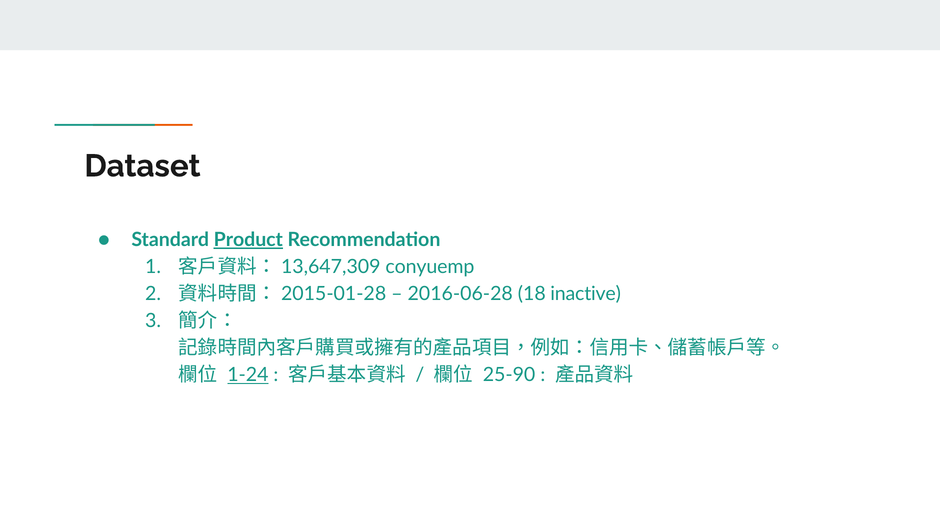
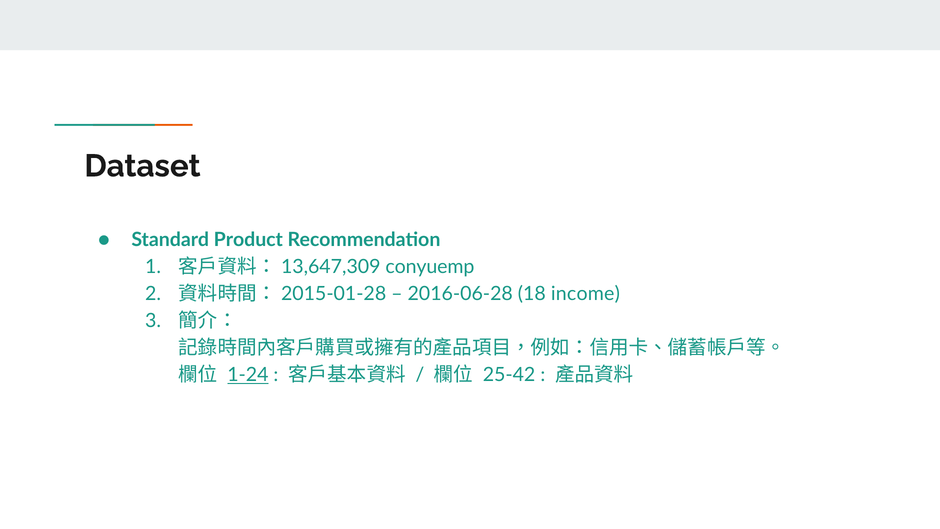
Product underline: present -> none (248, 240)
inactive: inactive -> income (585, 294)
25-90: 25-90 -> 25-42 (509, 375)
